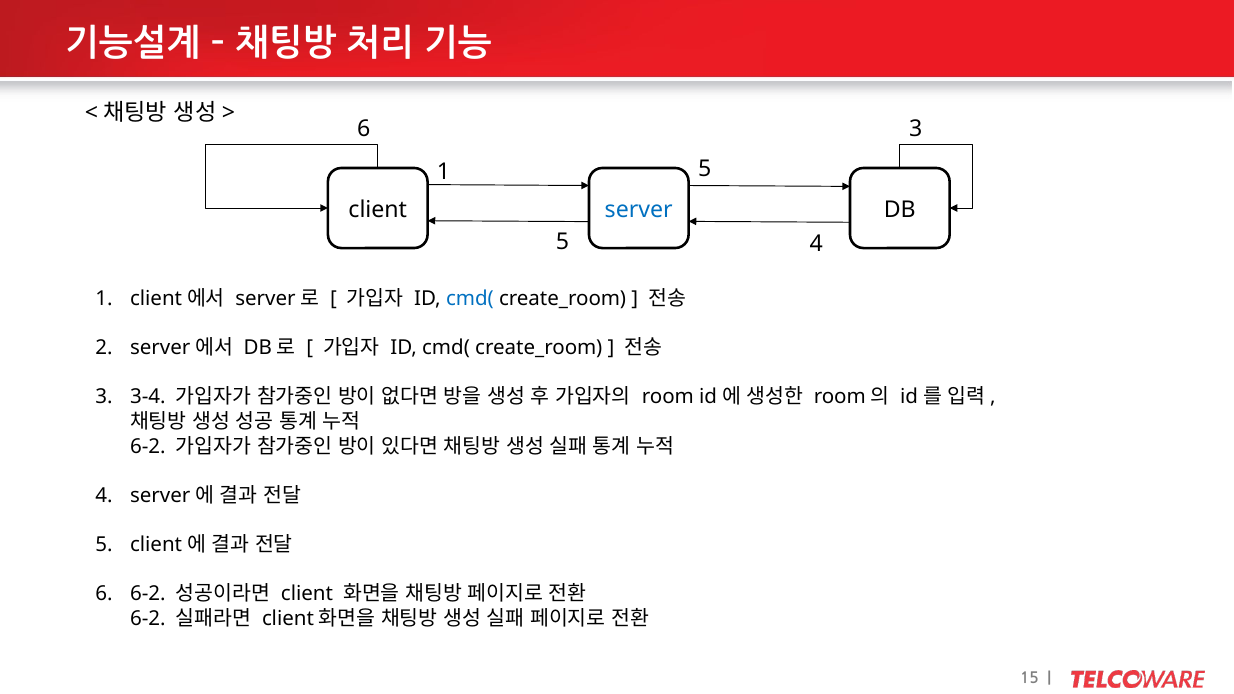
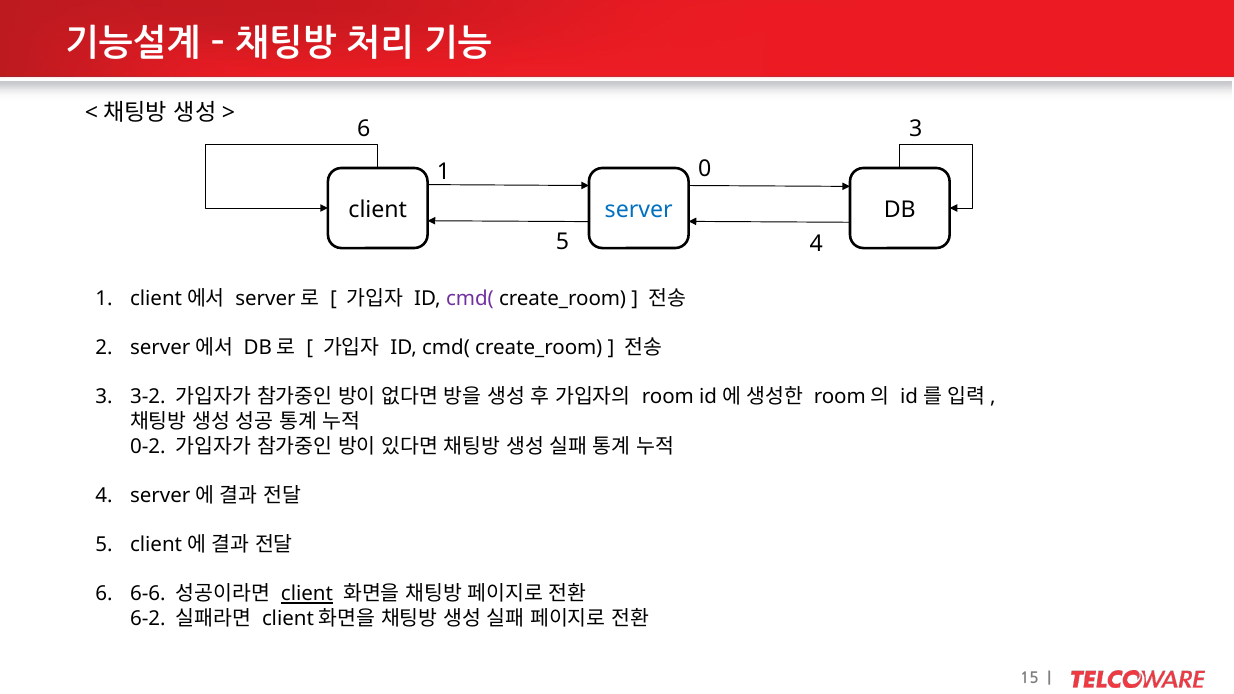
1 5: 5 -> 0 (705, 169)
cmd( colour: blue -> purple (470, 298)
3-4: 3-4 -> 3-2 (148, 397)
6-2: 6-2 -> 0-2 (148, 446)
6 6-2: 6-2 -> 6-6 (148, 594)
client underline: none -> present (307, 594)
